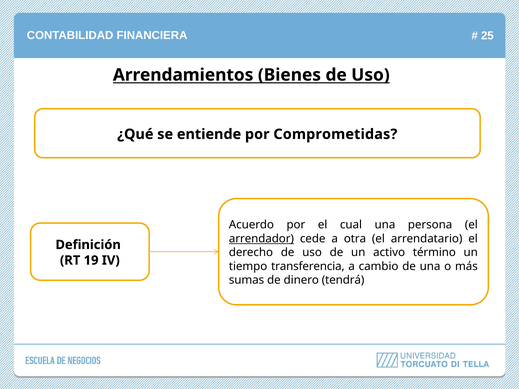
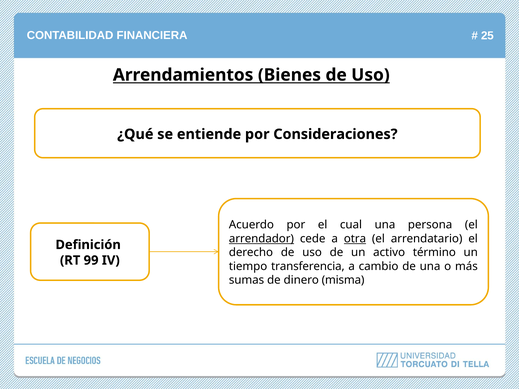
Comprometidas: Comprometidas -> Consideraciones (335, 134)
otra underline: none -> present (355, 239)
19: 19 -> 99 (91, 260)
tendrá: tendrá -> misma (343, 280)
